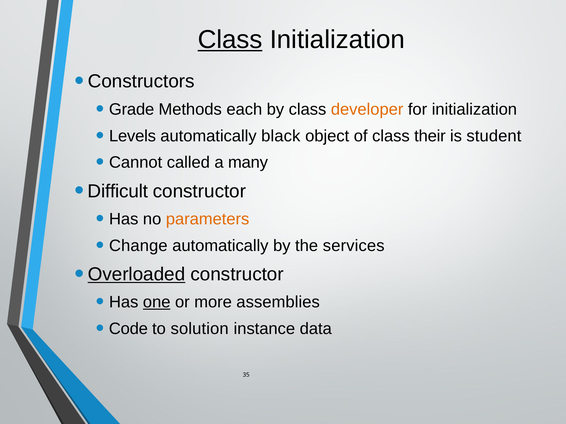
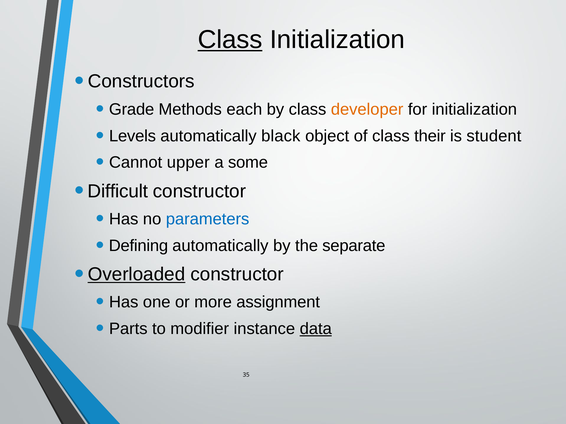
called: called -> upper (188, 163)
many: many -> some (248, 163)
parameters colour: orange -> blue (208, 219)
Change: Change -> Defining (138, 246)
services: services -> separate (354, 246)
one underline: present -> none (157, 303)
assemblies: assemblies -> assignment (278, 303)
Code: Code -> Parts (128, 329)
solution: solution -> modifier (200, 329)
data underline: none -> present (316, 329)
